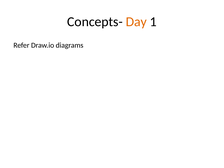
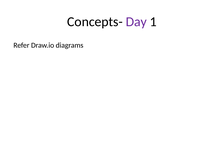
Day colour: orange -> purple (136, 22)
